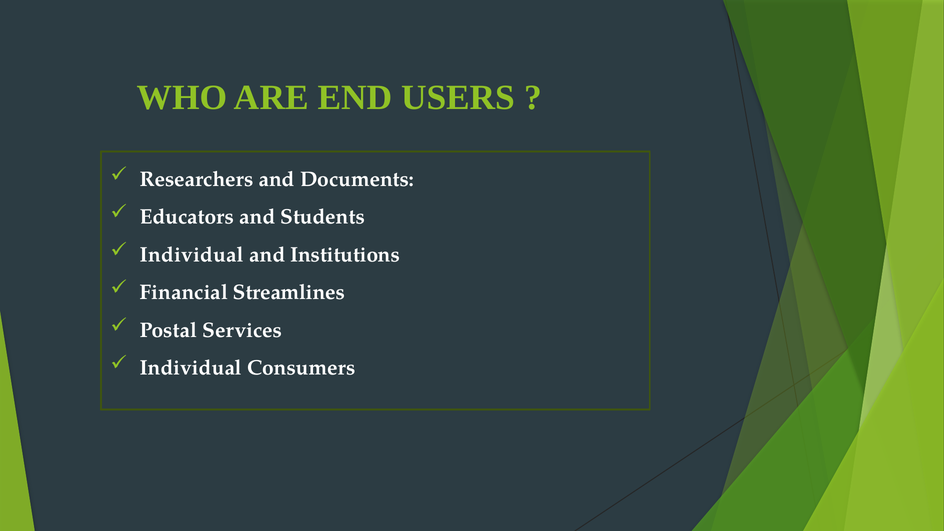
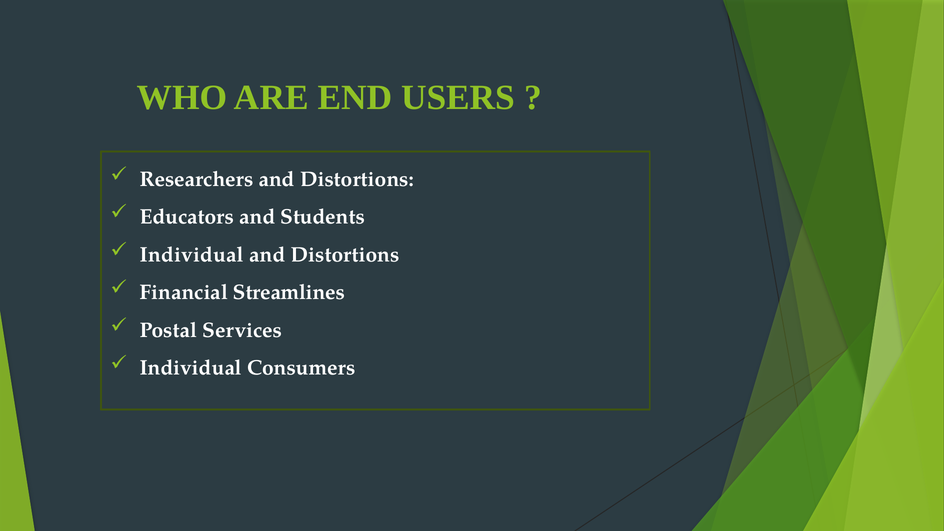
Researchers and Documents: Documents -> Distortions (357, 179)
Institutions: Institutions -> Distortions (345, 255)
